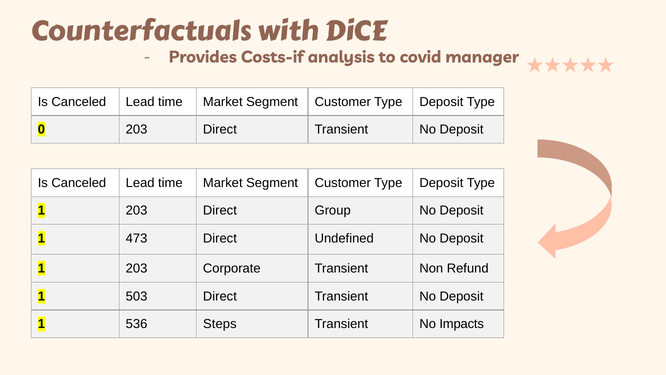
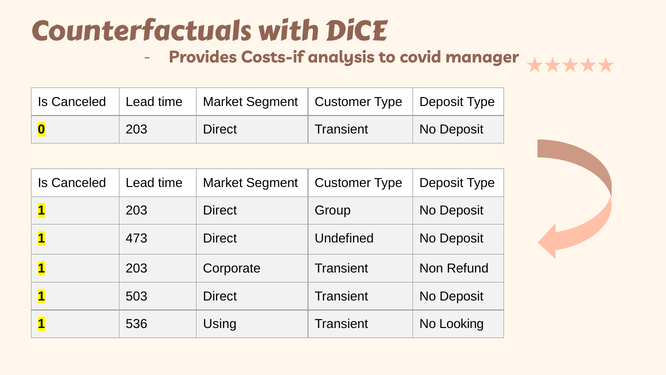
Steps: Steps -> Using (220, 324)
Impacts: Impacts -> Looking (462, 324)
